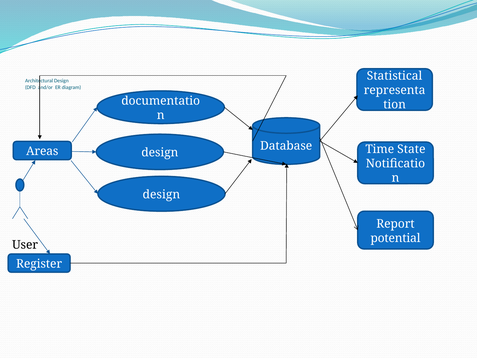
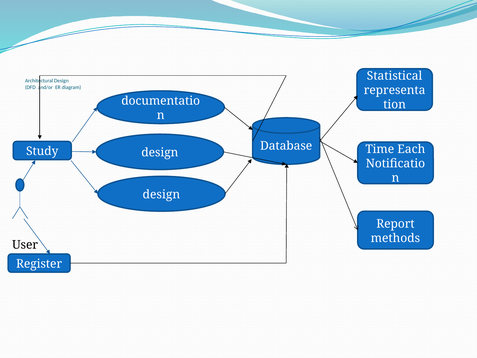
State: State -> Each (411, 149)
Areas: Areas -> Study (42, 151)
potential: potential -> methods (395, 238)
